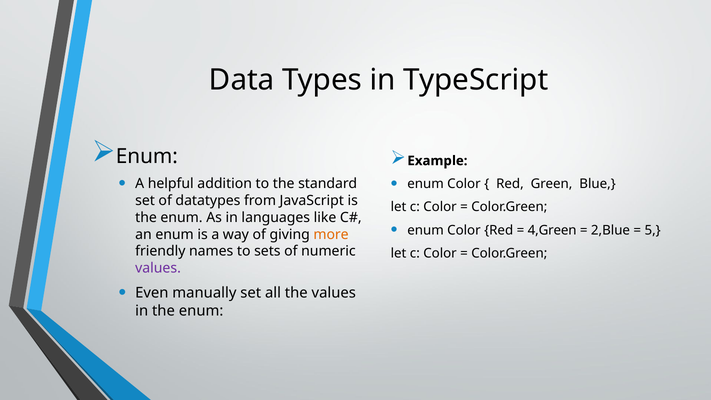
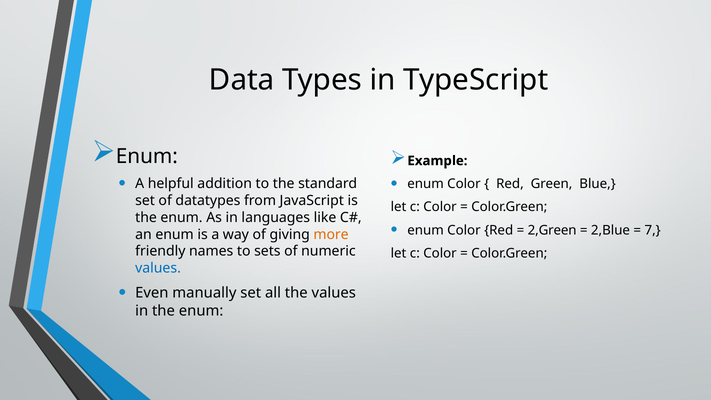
4,Green: 4,Green -> 2,Green (552, 230)
5: 5 -> 7 (653, 230)
values colour: purple -> blue (158, 268)
